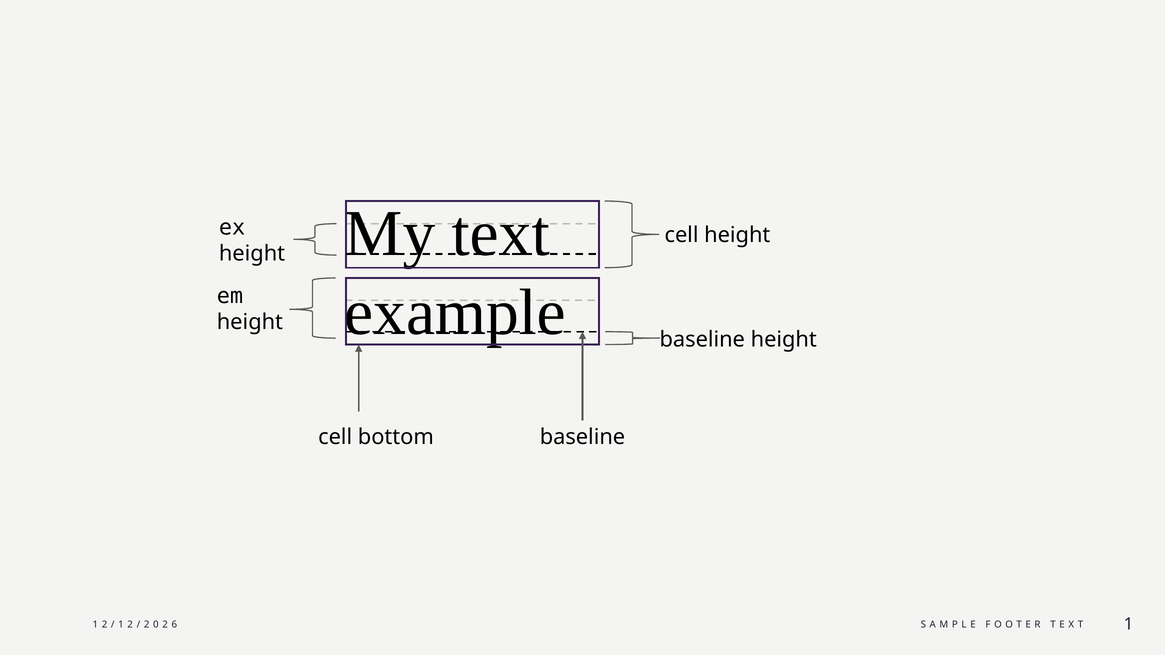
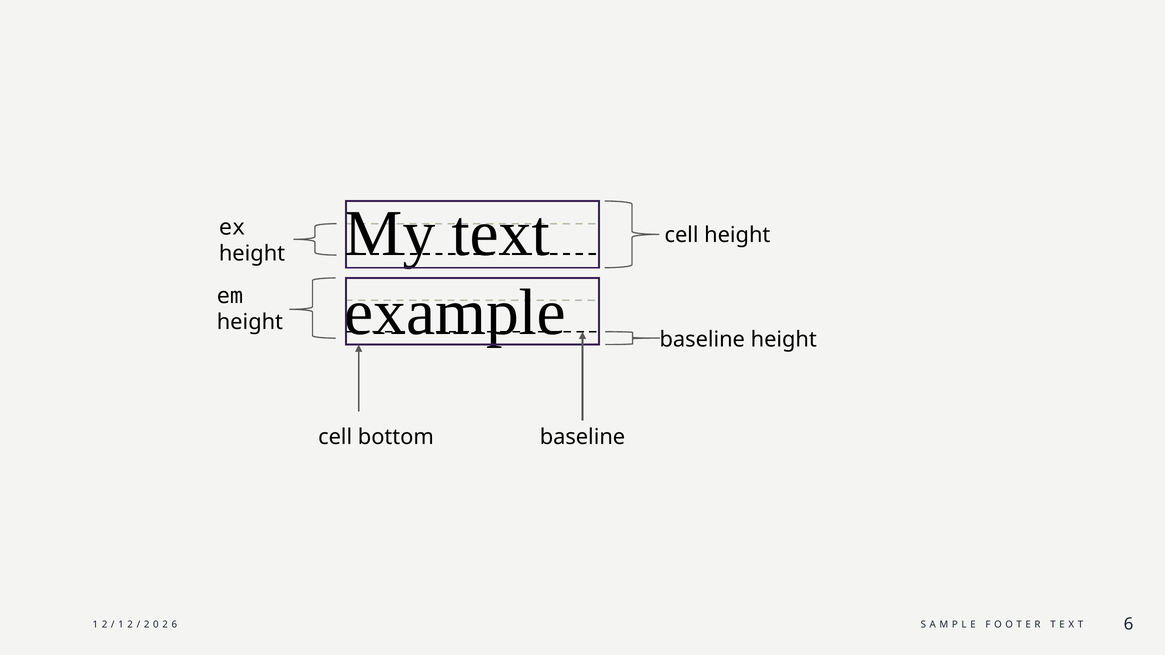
1: 1 -> 6 (1129, 625)
